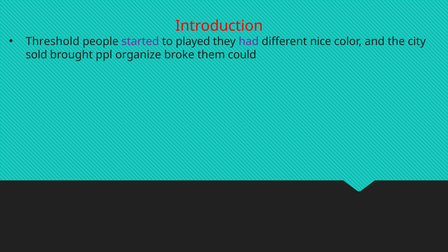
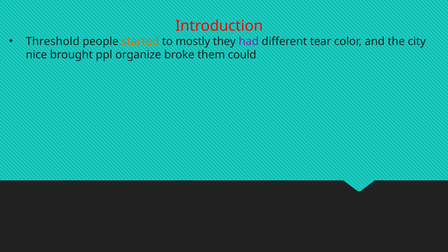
started colour: purple -> orange (140, 41)
played: played -> mostly (193, 41)
nice: nice -> tear (321, 41)
sold: sold -> nice (36, 55)
